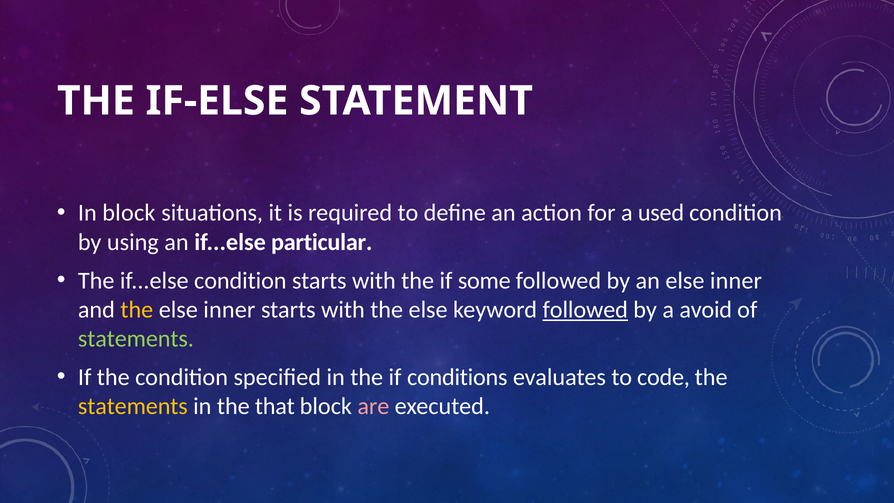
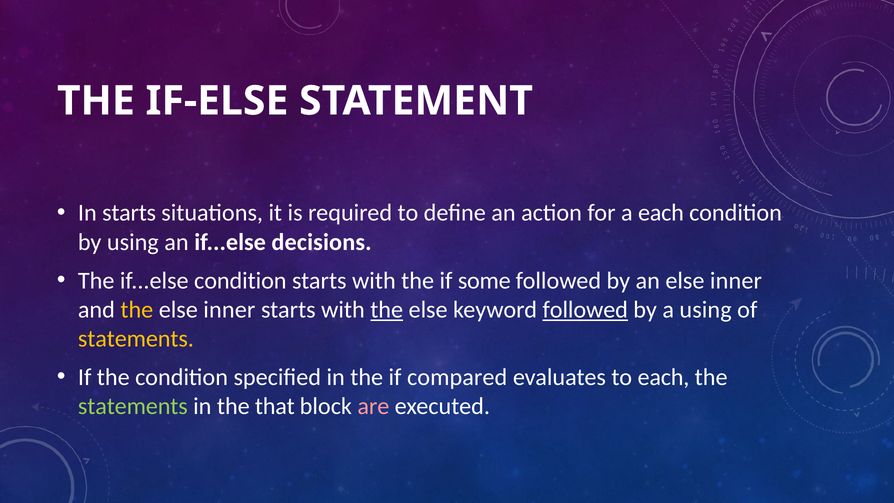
In block: block -> starts (129, 213)
a used: used -> each (661, 213)
particular: particular -> decisions (322, 242)
the underline: none -> present (387, 310)
a avoid: avoid -> using (706, 310)
statements colour: light green -> yellow (136, 339)
conditions: conditions -> compared (457, 377)
to code: code -> each (663, 377)
statements colour: yellow -> light green (133, 406)
